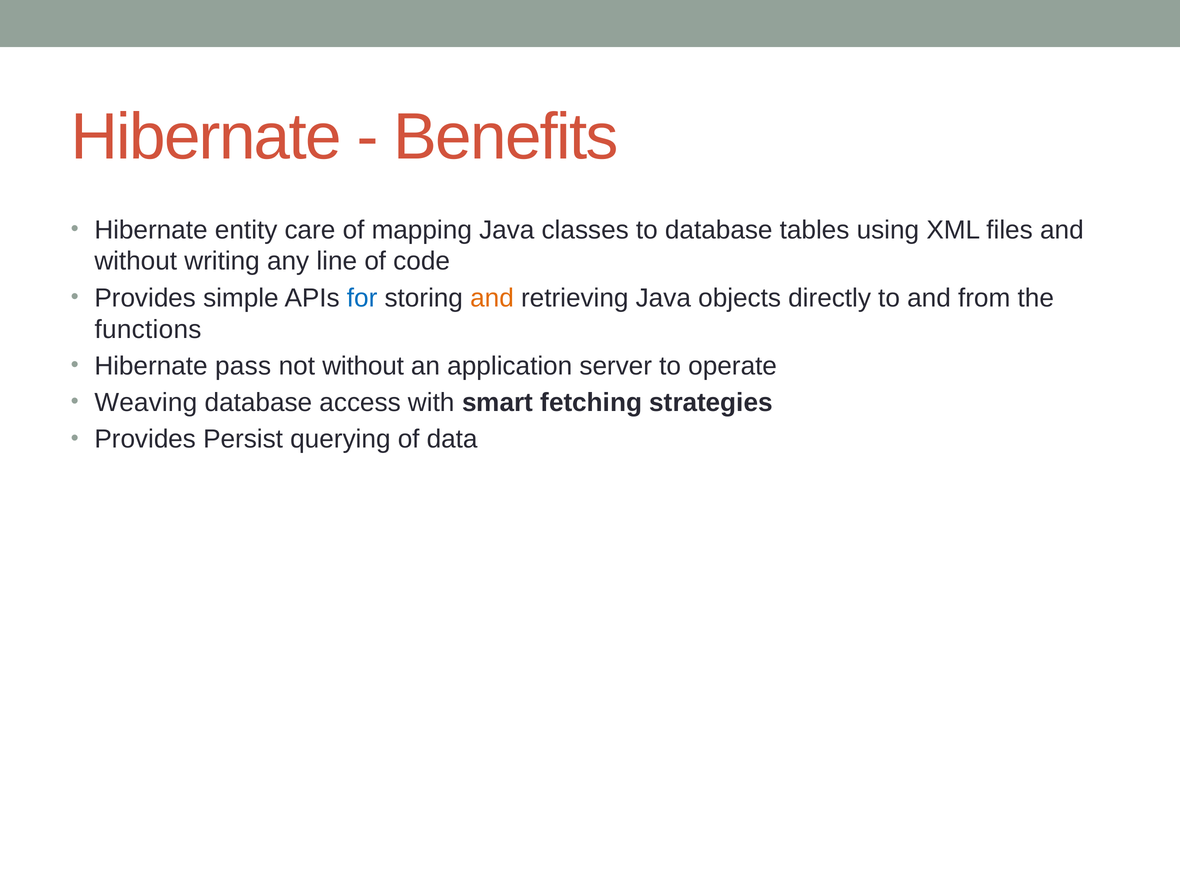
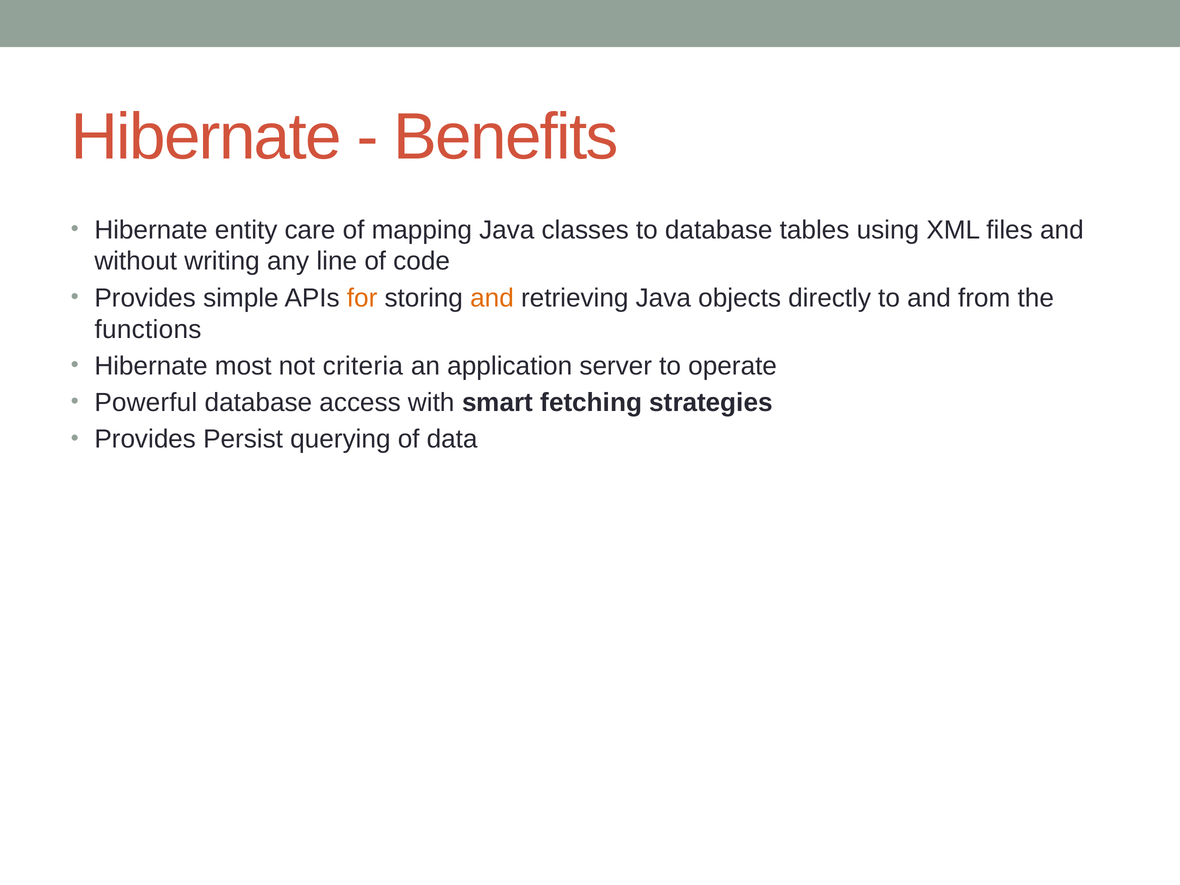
for colour: blue -> orange (362, 298)
pass: pass -> most (243, 366)
not without: without -> criteria (363, 366)
Weaving: Weaving -> Powerful (146, 403)
